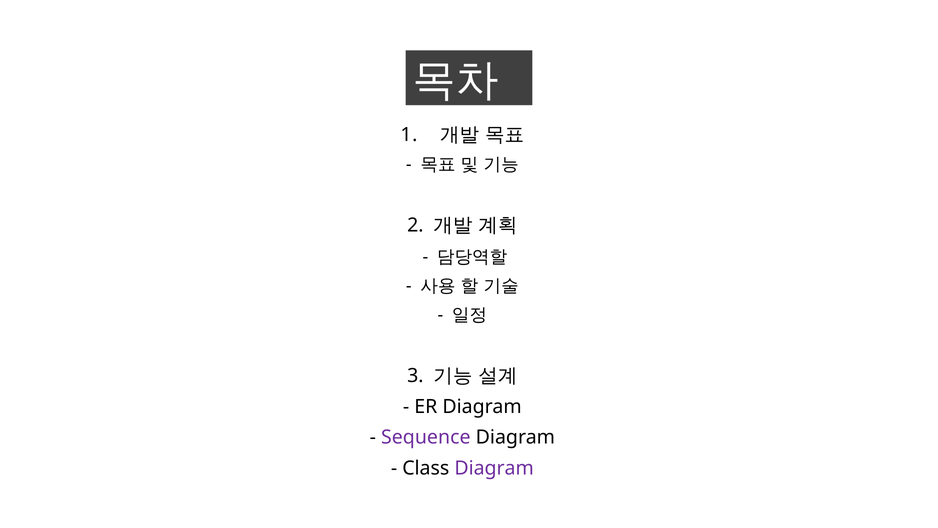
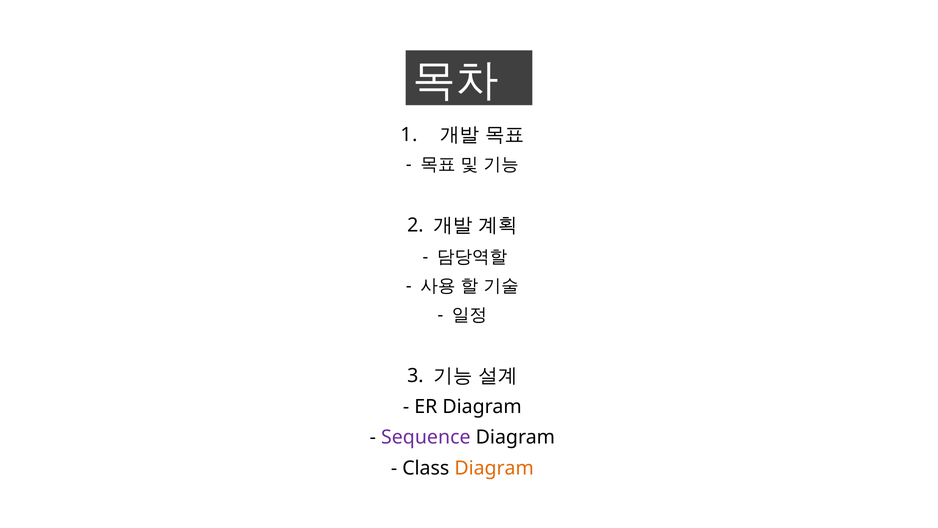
Diagram colour: purple -> orange (494, 468)
